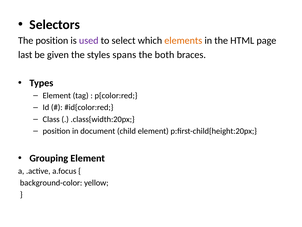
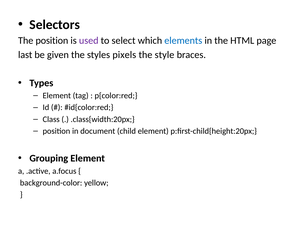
elements colour: orange -> blue (183, 41)
spans: spans -> pixels (124, 55)
both: both -> style (165, 55)
